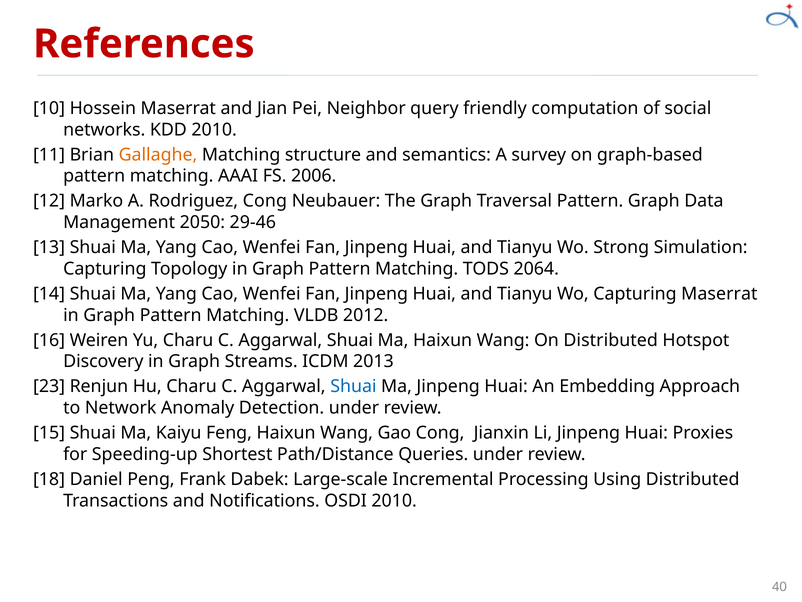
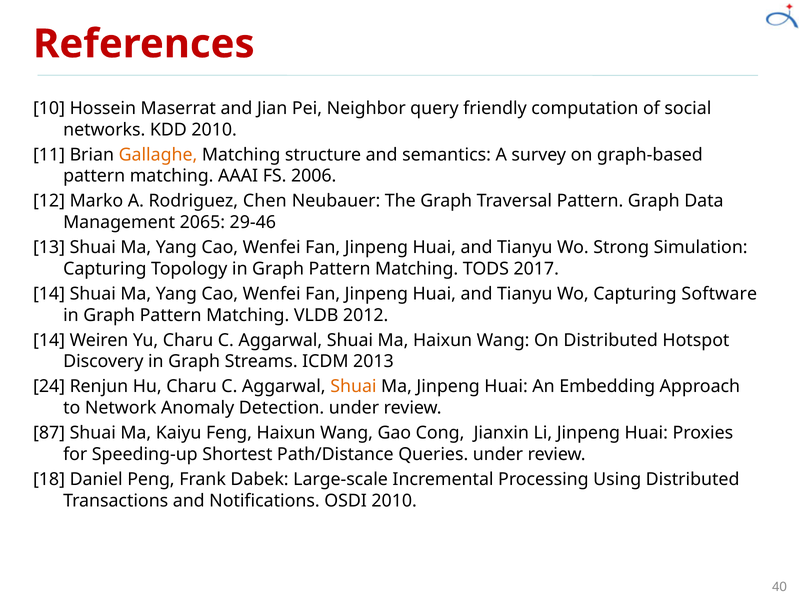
Rodriguez Cong: Cong -> Chen (265, 201)
2050: 2050 -> 2065 (202, 222)
2064: 2064 -> 2017 (536, 269)
Capturing Maserrat: Maserrat -> Software (719, 294)
16: 16 -> 14 (49, 340)
23: 23 -> 24 (49, 386)
Shuai colour: blue -> orange (353, 386)
15: 15 -> 87 (49, 433)
